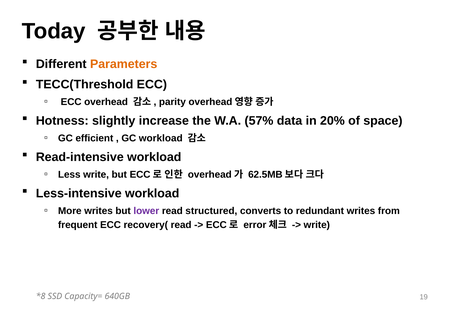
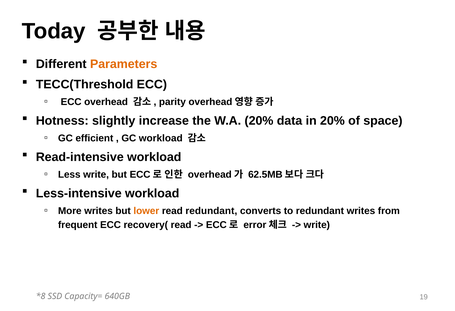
W.A 57%: 57% -> 20% (259, 121)
lower colour: purple -> orange (146, 211)
read structured: structured -> redundant (211, 211)
